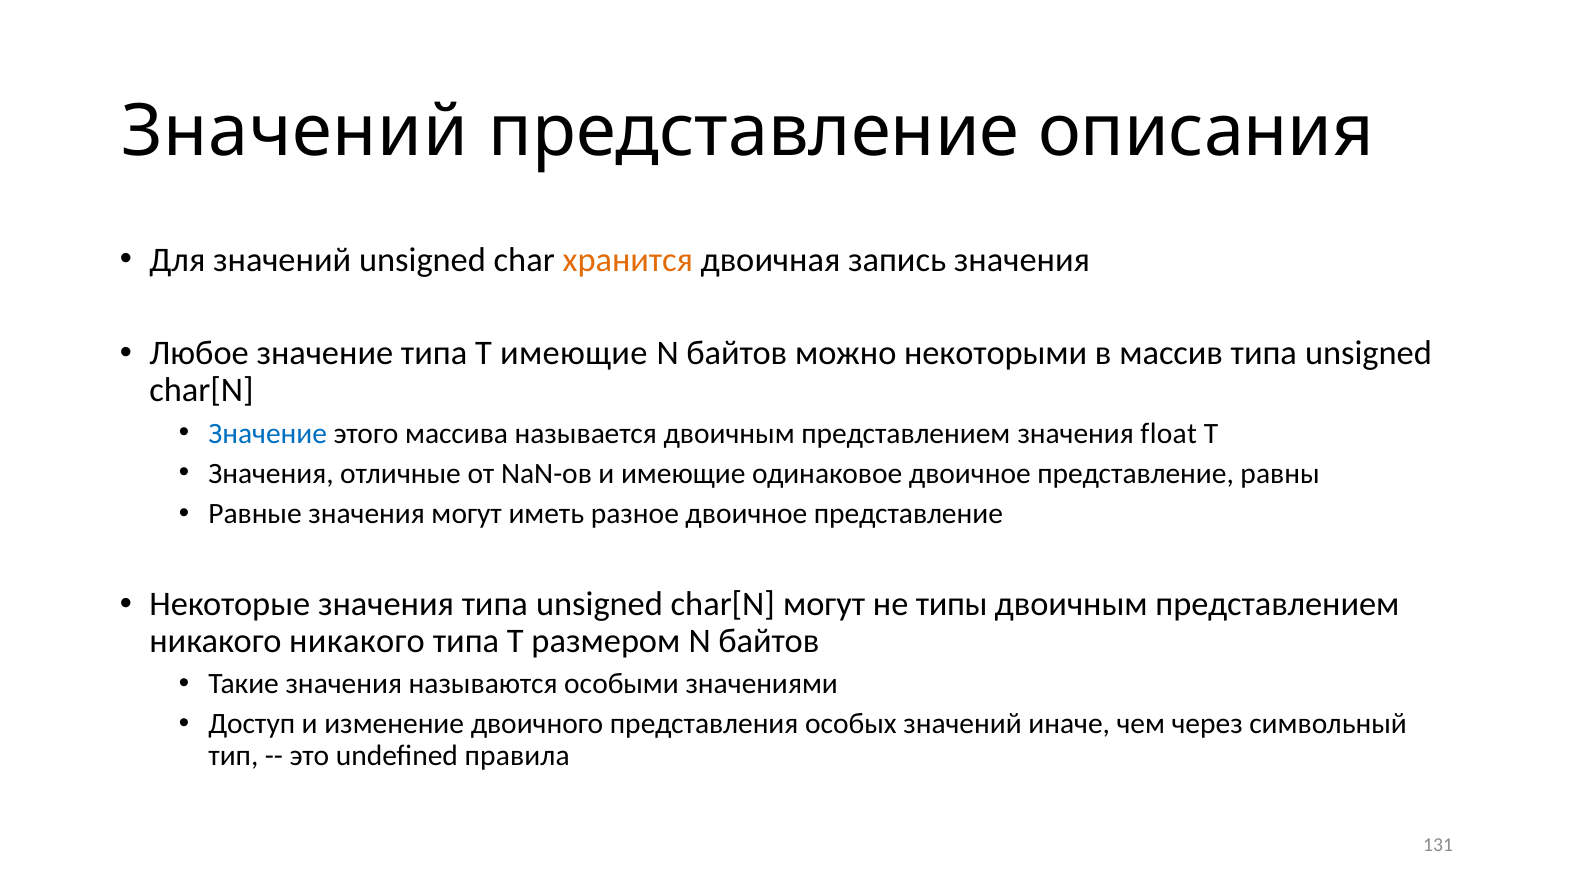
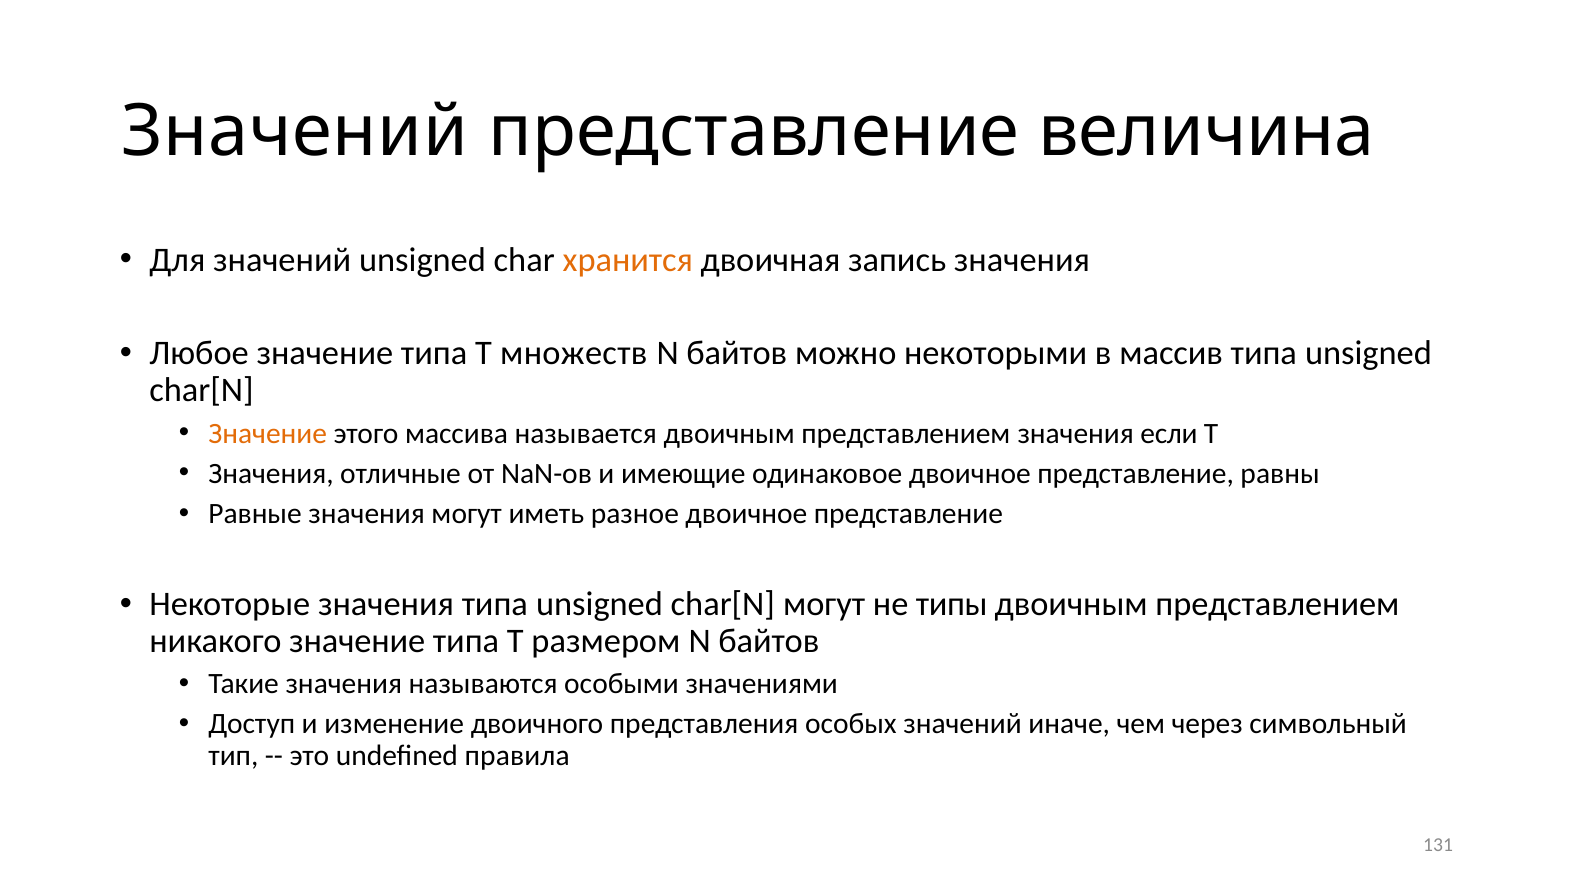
описания: описания -> величина (1206, 132)
Т имеющие: имеющие -> множеств (574, 353)
Значение colour: blue -> orange (268, 433)
float: float -> если (1169, 433)
никакого никакого: никакого -> значение (357, 641)
